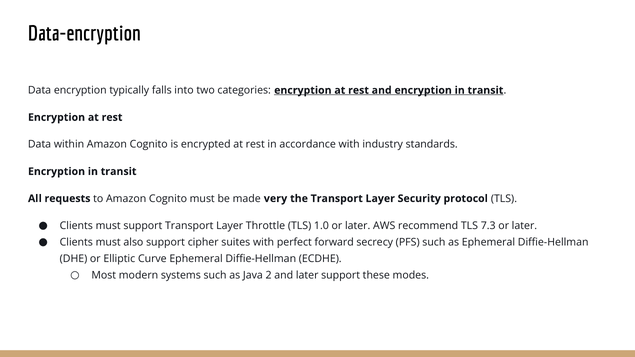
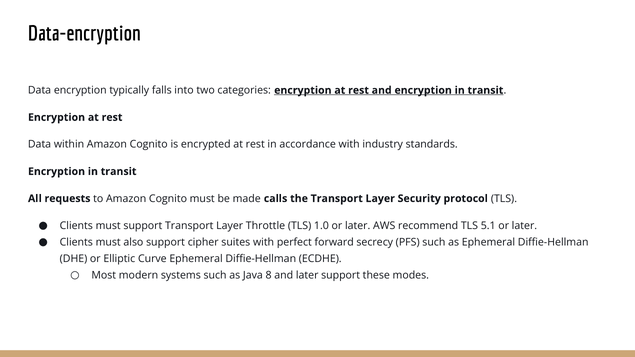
very: very -> calls (276, 199)
7.3: 7.3 -> 5.1 (488, 226)
2: 2 -> 8 (269, 275)
